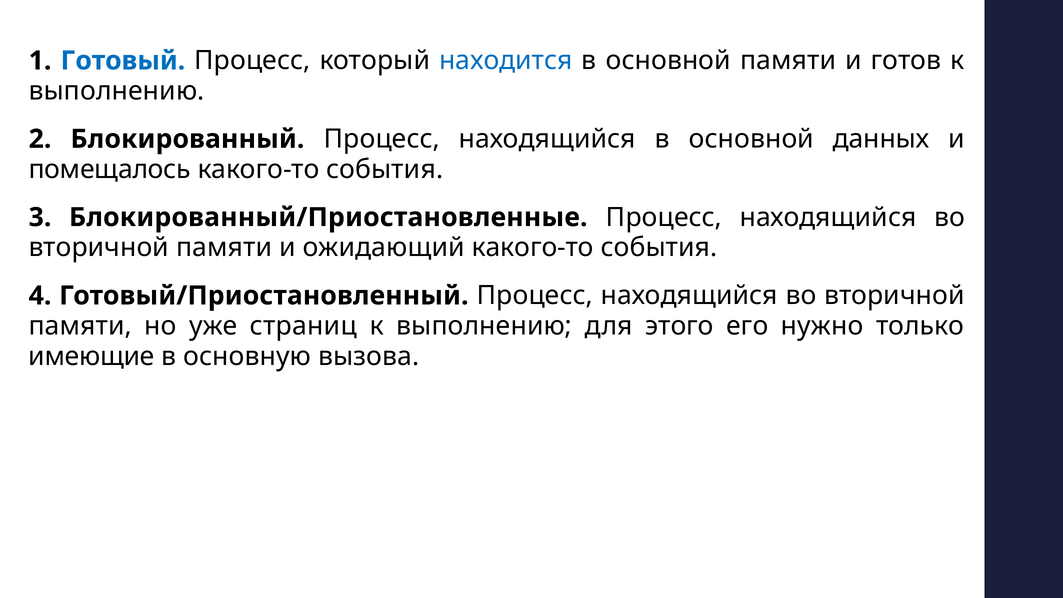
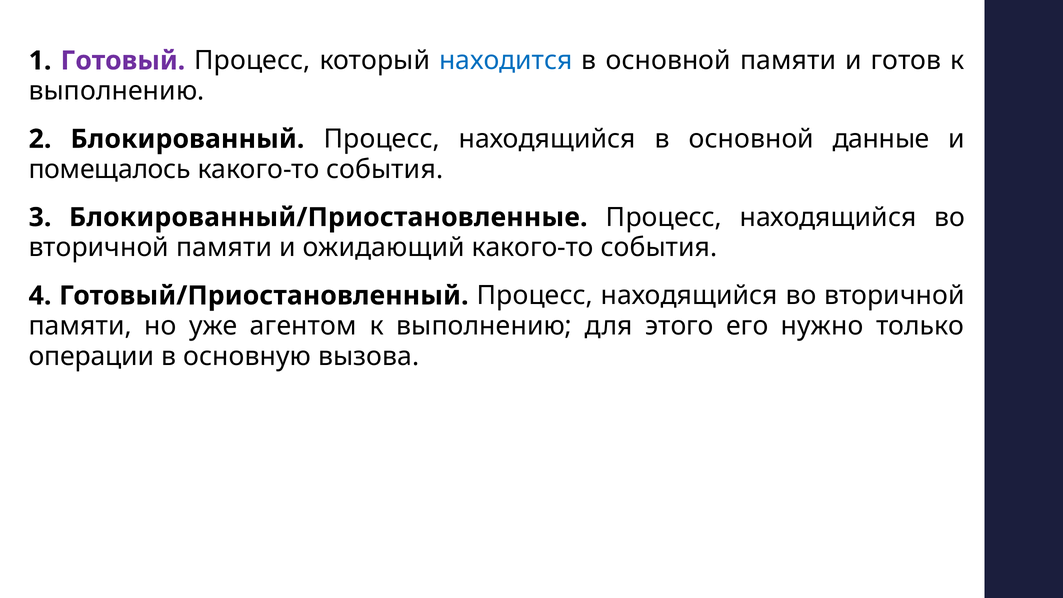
Готовый colour: blue -> purple (123, 61)
данных: данных -> данные (881, 139)
страниц: страниц -> агентом (303, 326)
имеющие: имеющие -> операции (91, 356)
